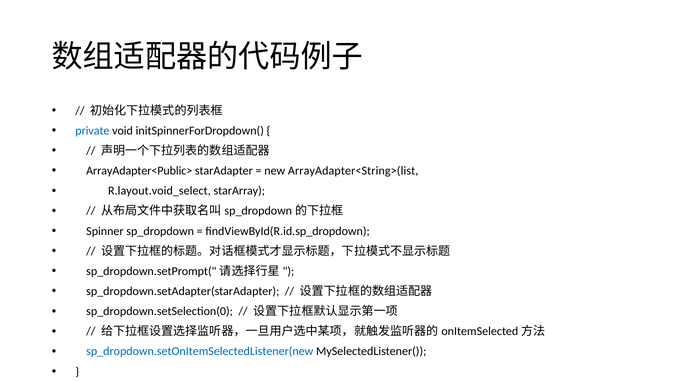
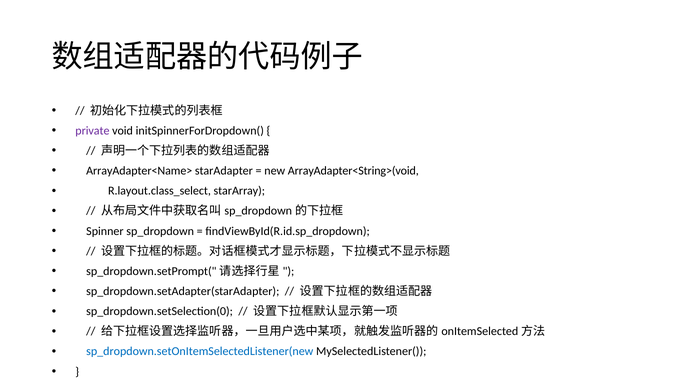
private colour: blue -> purple (92, 131)
ArrayAdapter<Public>: ArrayAdapter<Public> -> ArrayAdapter<Name> (139, 171)
ArrayAdapter<String>(list: ArrayAdapter<String>(list -> ArrayAdapter<String>(void (353, 171)
R.layout.void_select: R.layout.void_select -> R.layout.class_select (159, 191)
